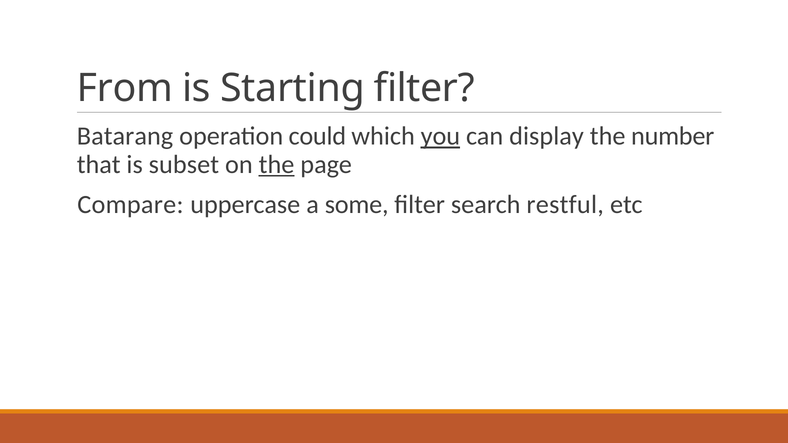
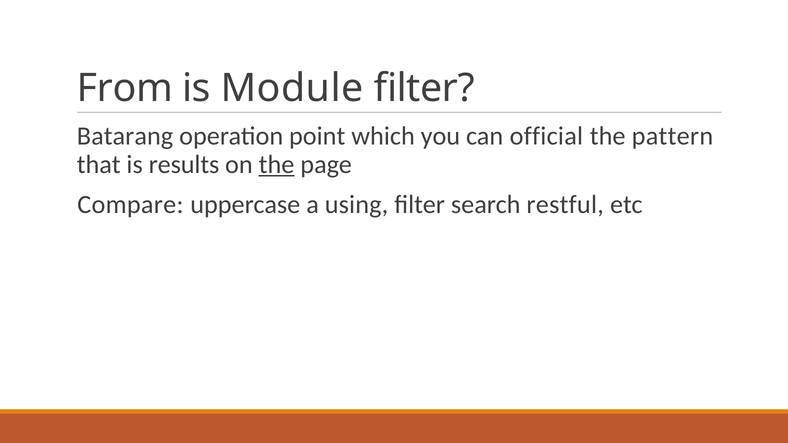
Starting: Starting -> Module (292, 88)
could: could -> point (317, 136)
you underline: present -> none (440, 136)
display: display -> official (546, 136)
number: number -> pattern (672, 136)
subset: subset -> results (184, 165)
some: some -> using (357, 205)
